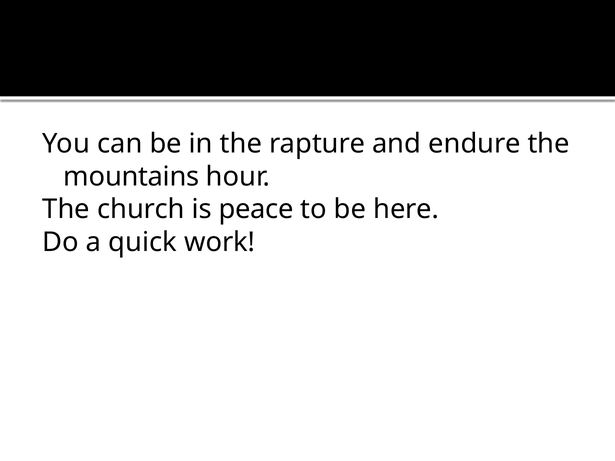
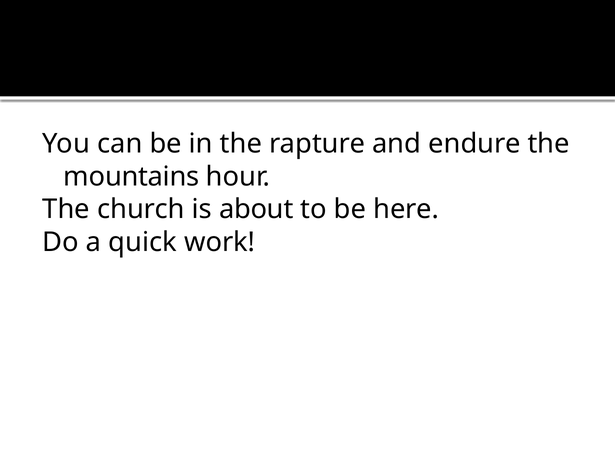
peace: peace -> about (256, 209)
